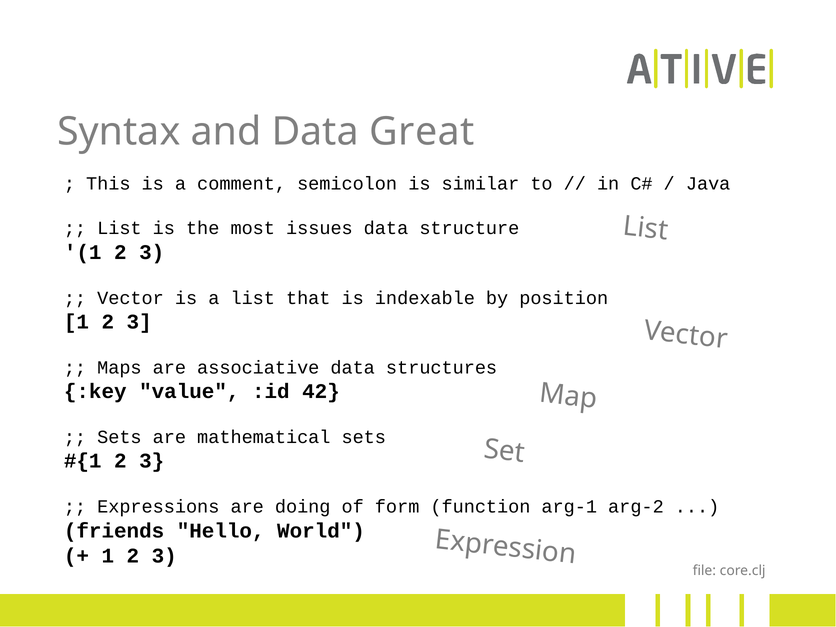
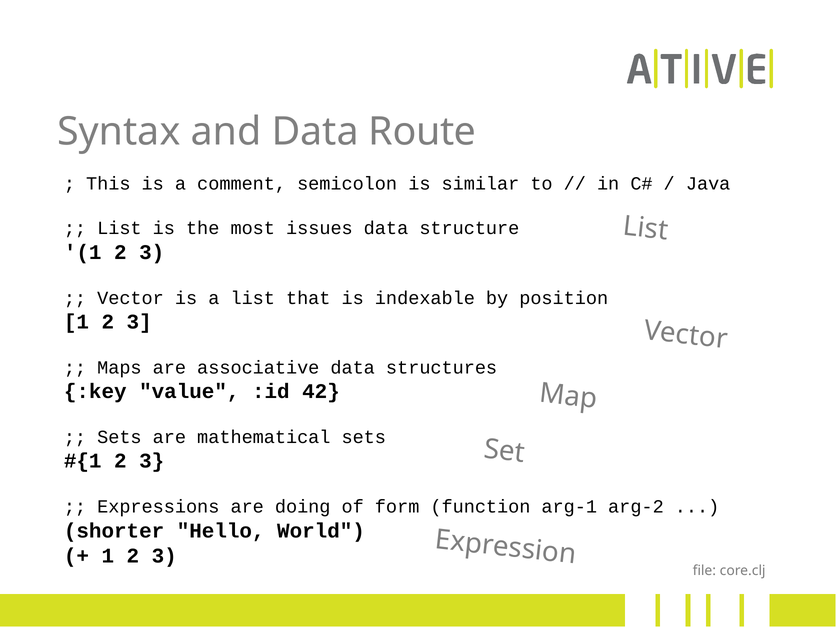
Great: Great -> Route (422, 132)
friends: friends -> shorter (114, 531)
